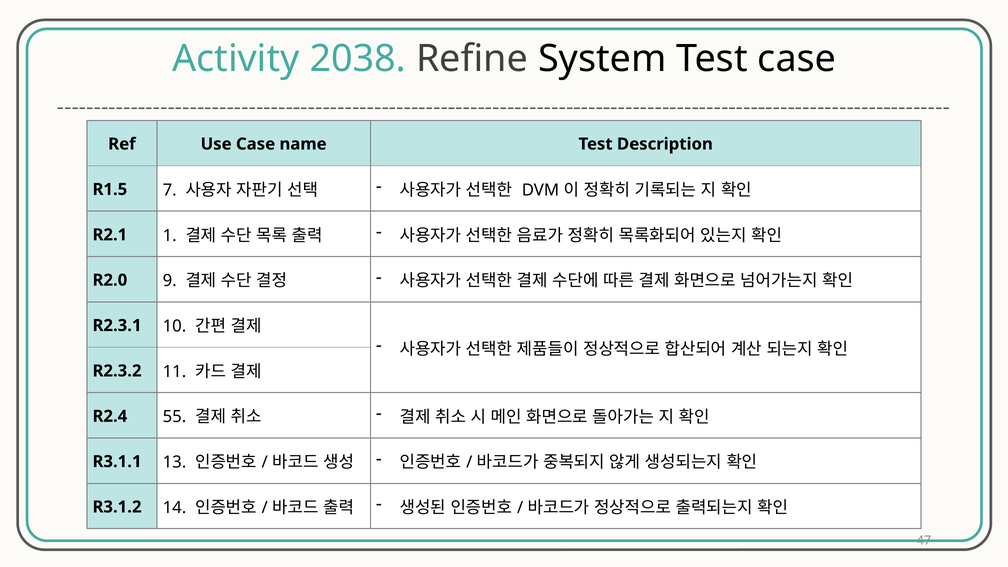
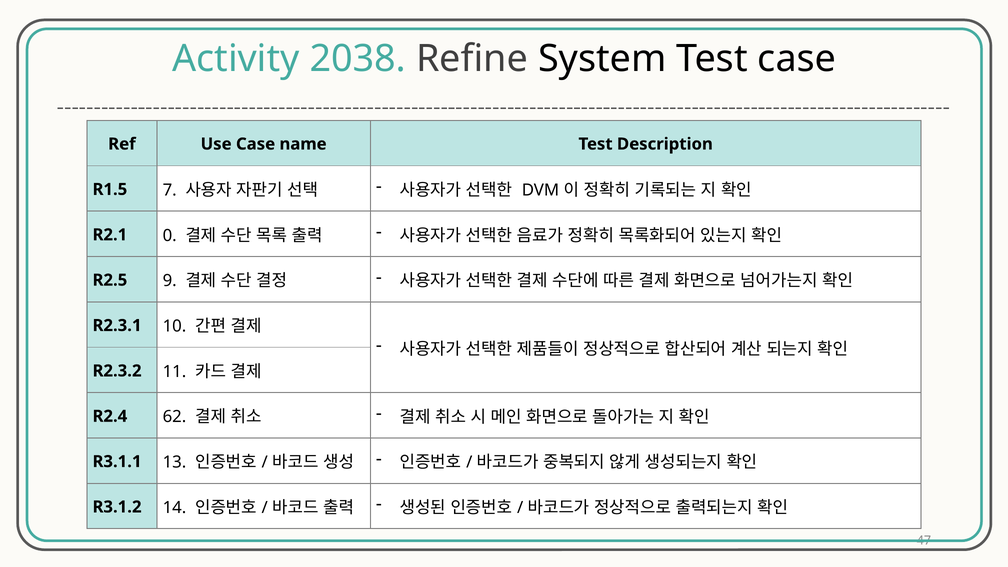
1: 1 -> 0 (170, 236)
R2.0: R2.0 -> R2.5 (110, 280)
55: 55 -> 62 (174, 417)
